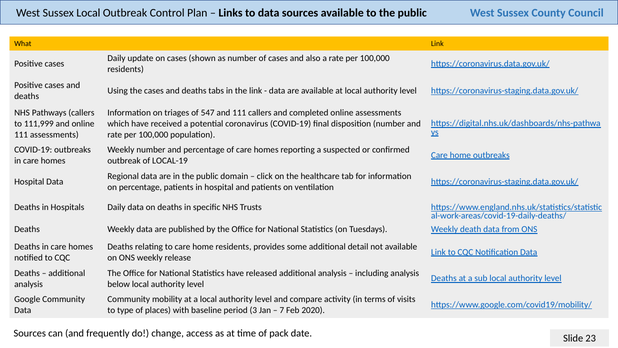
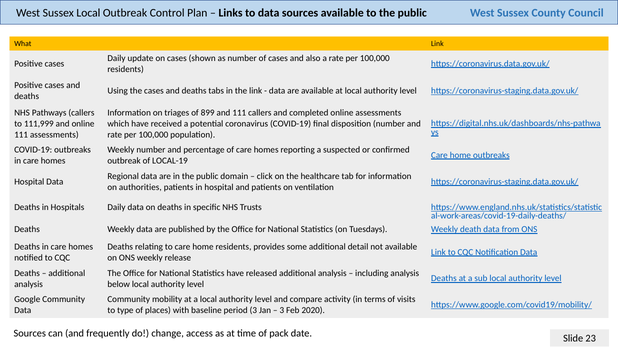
547: 547 -> 899 (208, 113)
on percentage: percentage -> authorities (140, 187)
7: 7 -> 3 (282, 310)
